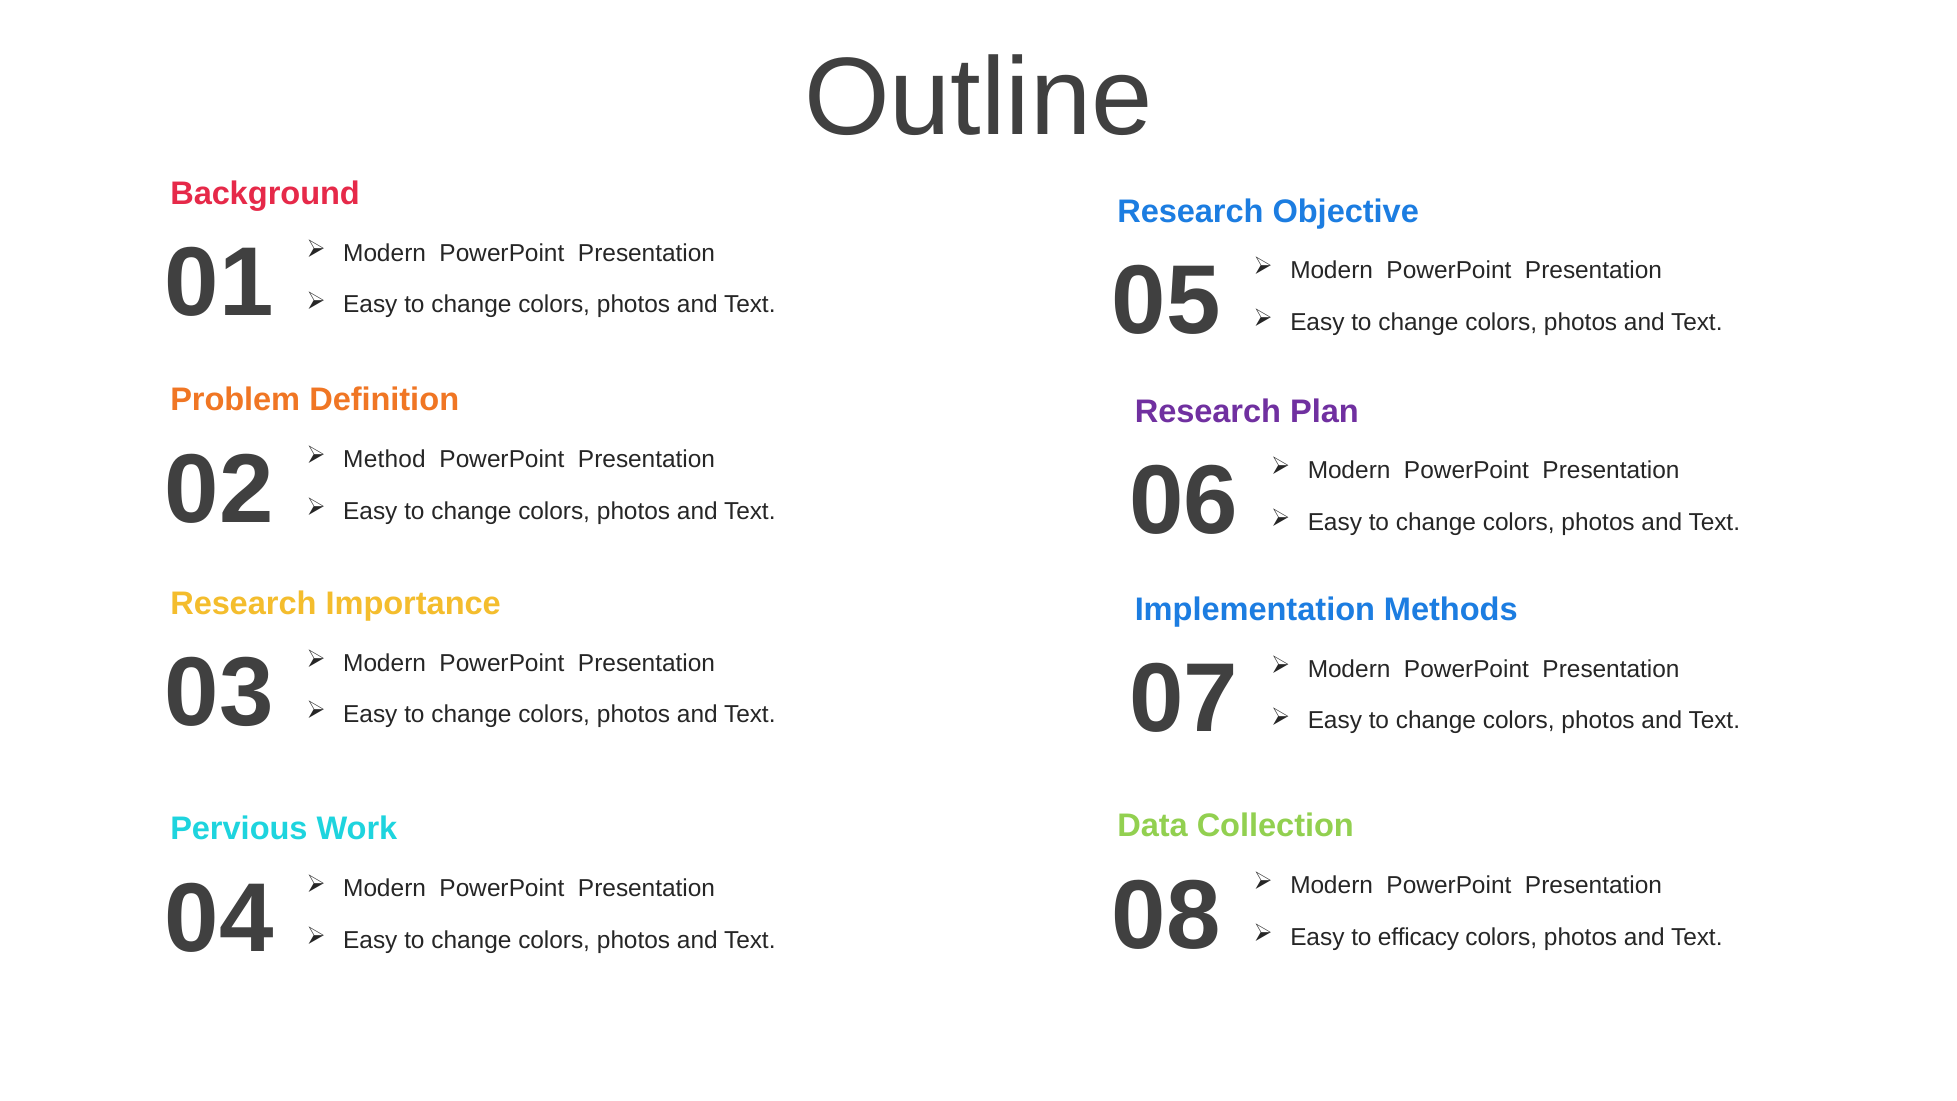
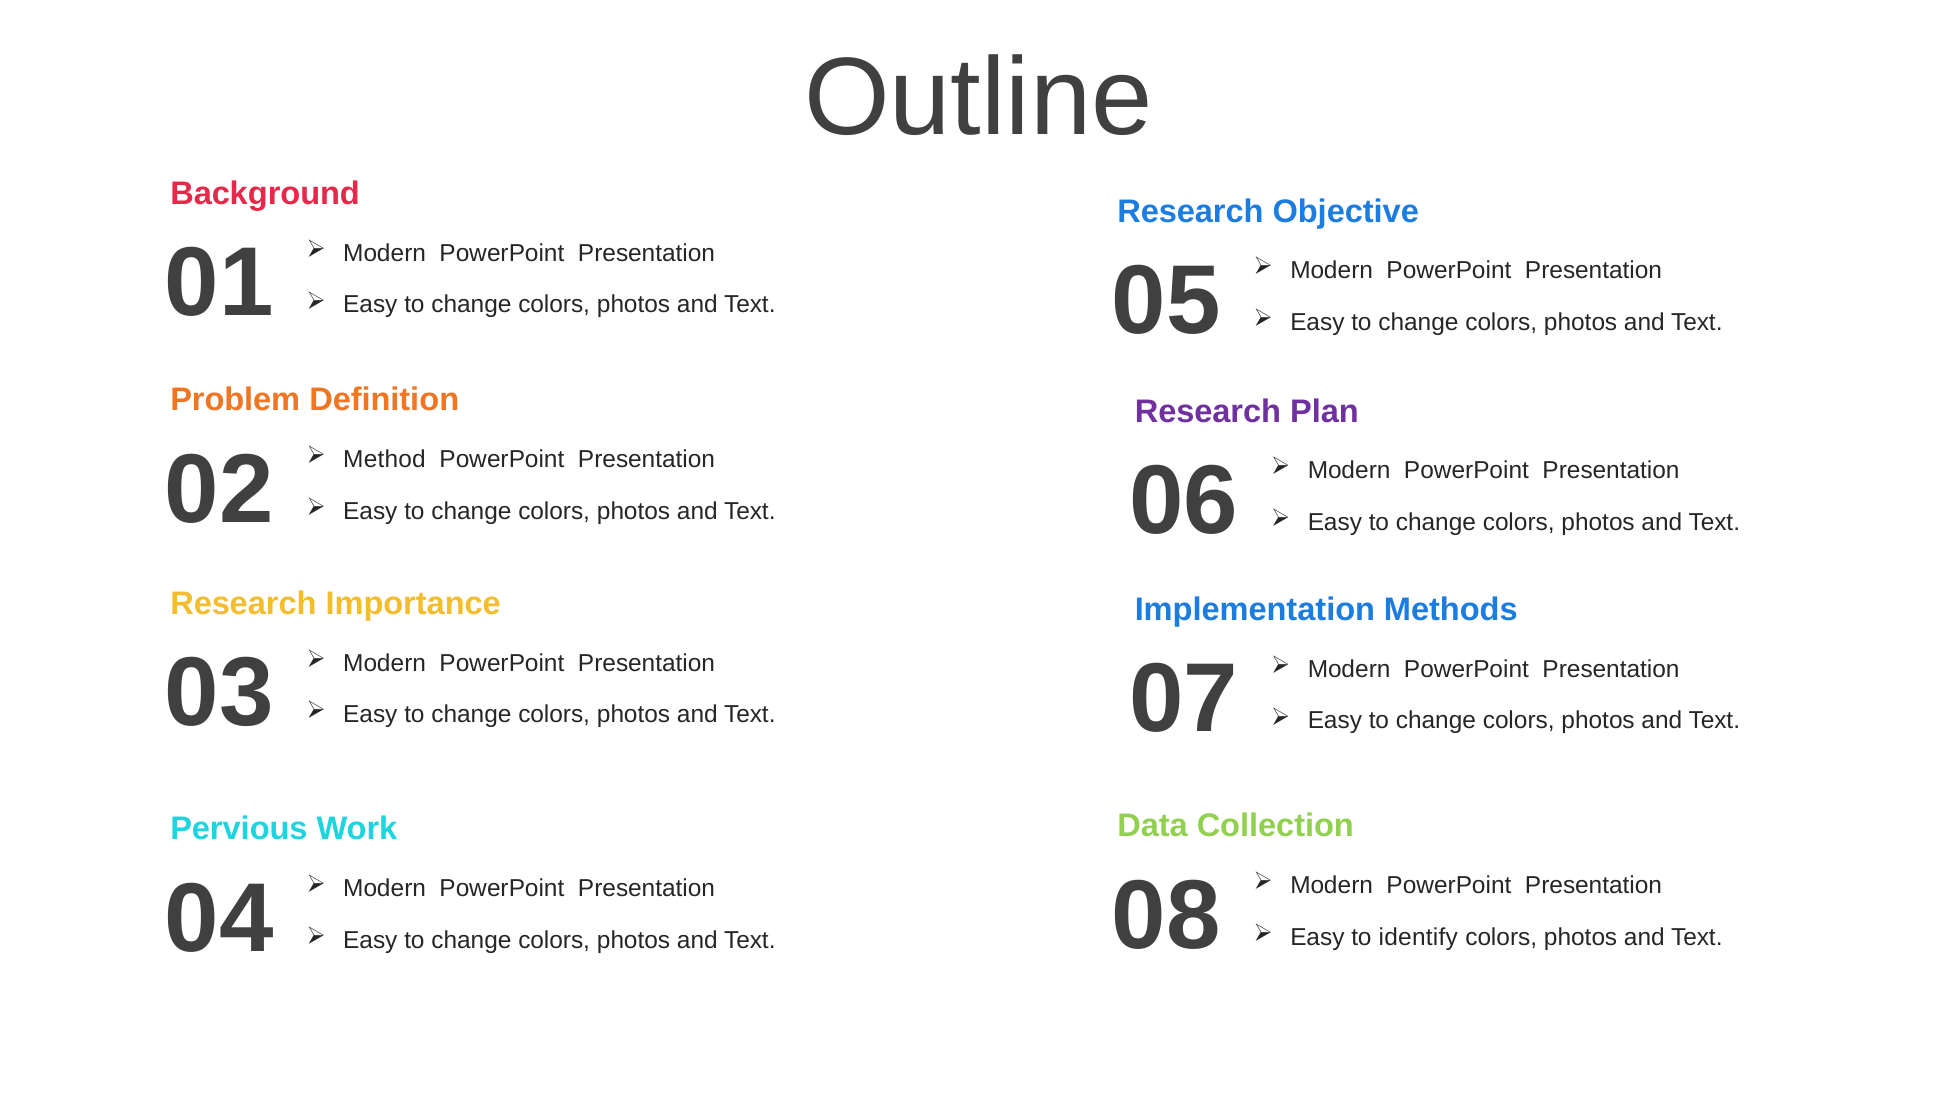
efficacy: efficacy -> identify (1418, 937)
